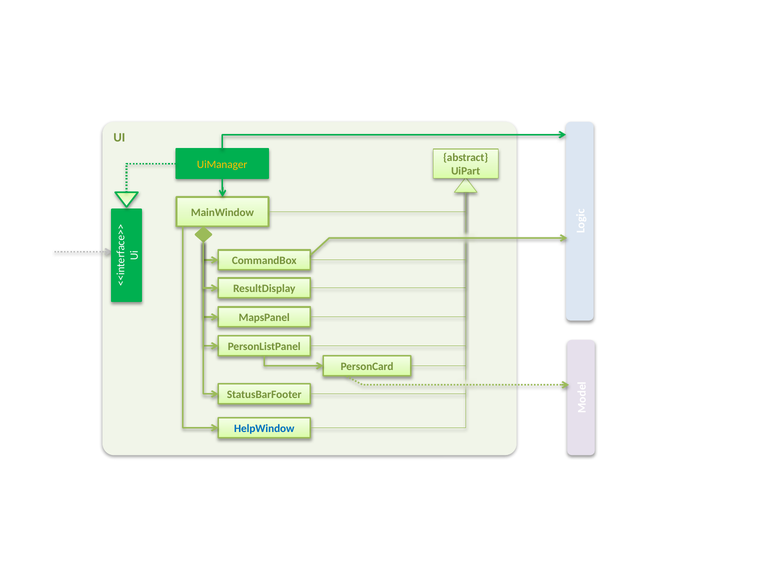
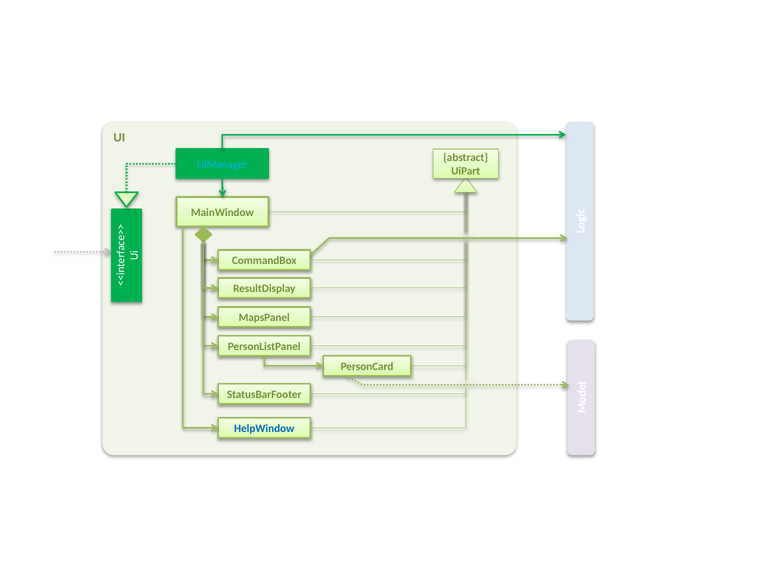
UiManager colour: yellow -> light blue (222, 164)
